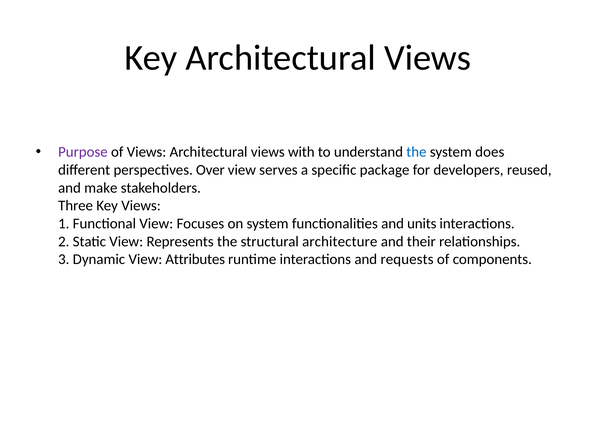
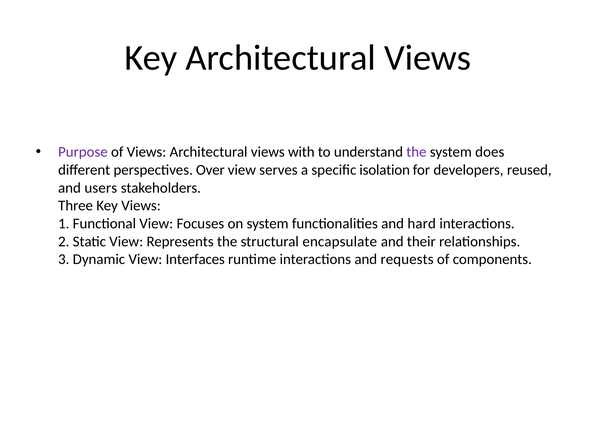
the colour: blue -> purple (416, 152)
package: package -> isolation (385, 170)
make: make -> users (101, 188)
units: units -> hard (422, 224)
architecture: architecture -> encapsulate (340, 241)
Attributes: Attributes -> Interfaces (195, 259)
